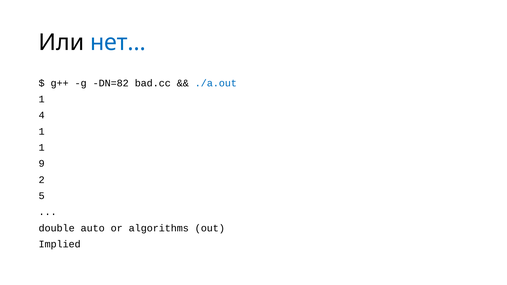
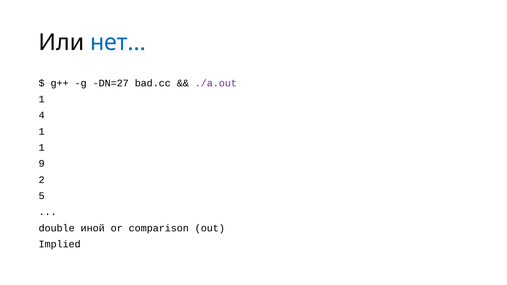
DN=82: DN=82 -> DN=27 (111, 83)
./a.out colour: blue -> purple (216, 83)
auto: auto -> иной (93, 228)
algorithms: algorithms -> comparison (159, 228)
